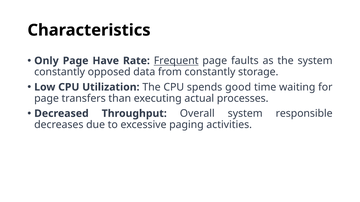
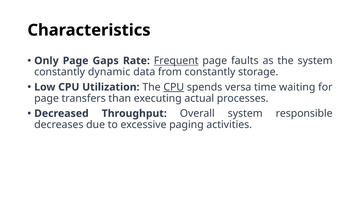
Have: Have -> Gaps (106, 61)
opposed: opposed -> dynamic (109, 72)
CPU underline: none -> present (174, 87)
good: good -> versa (238, 87)
